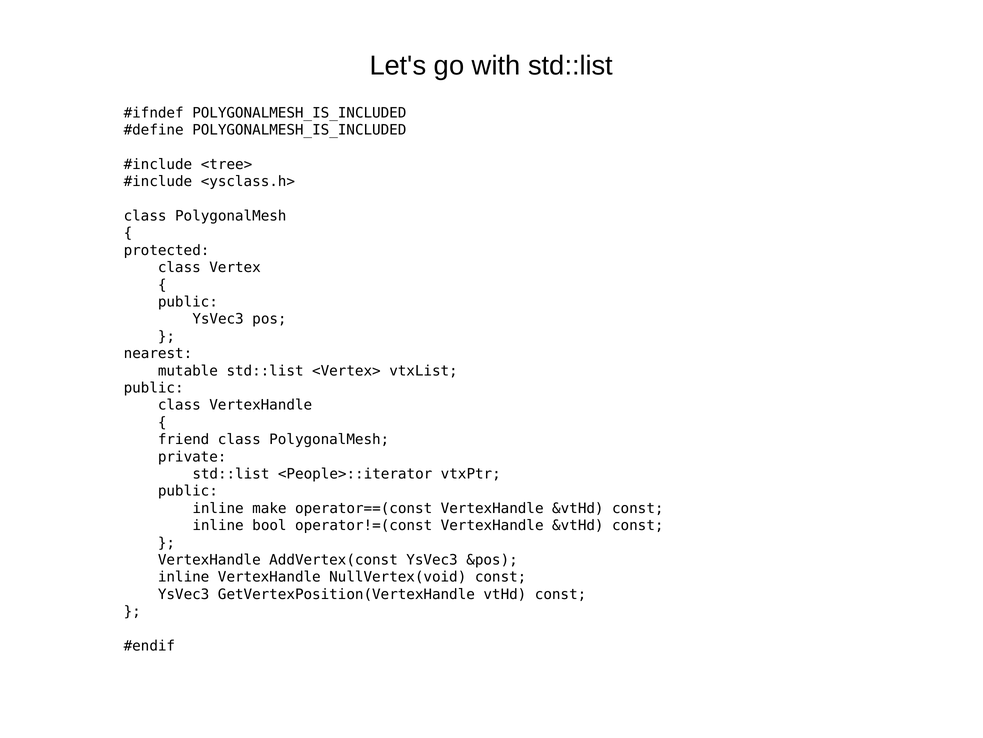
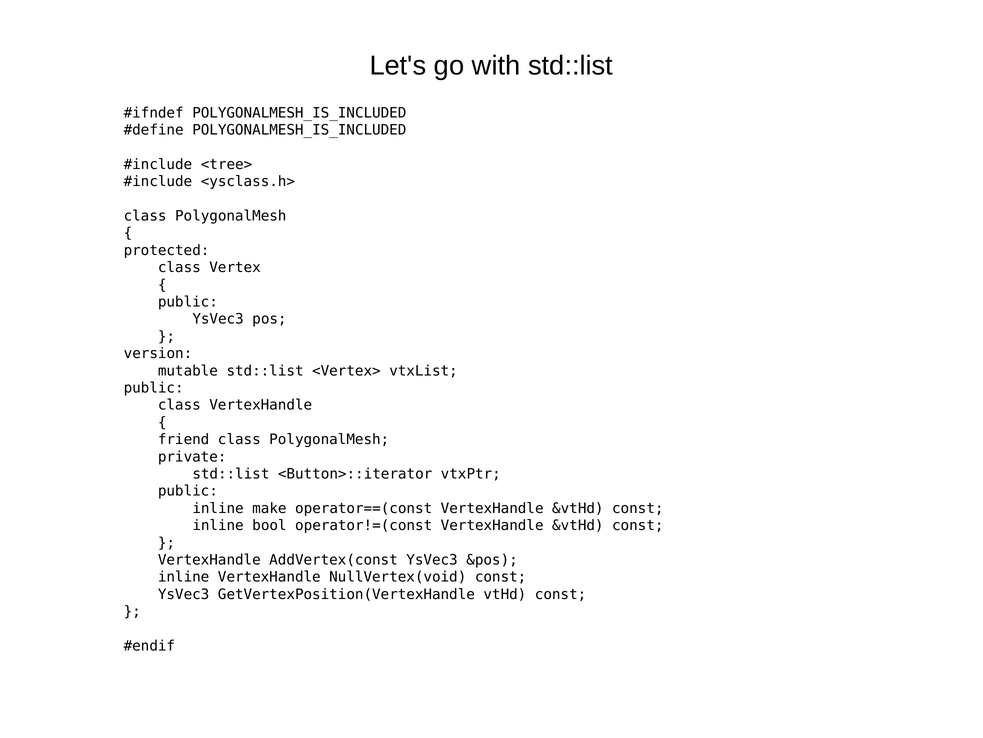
nearest: nearest -> version (158, 353)
<People>::iterator: <People>::iterator -> <Button>::iterator (355, 474)
